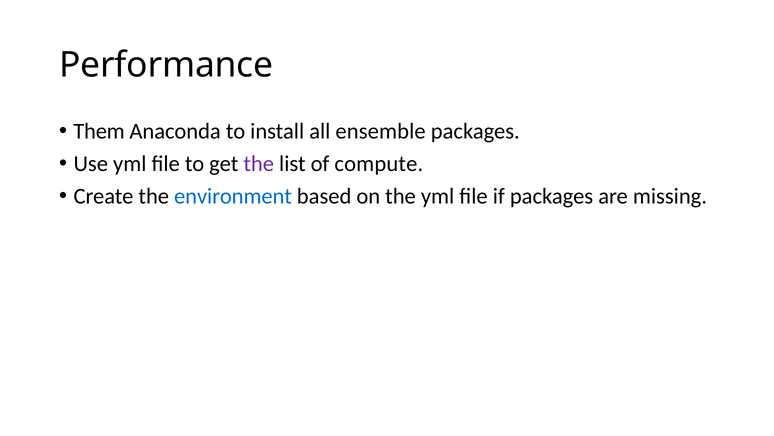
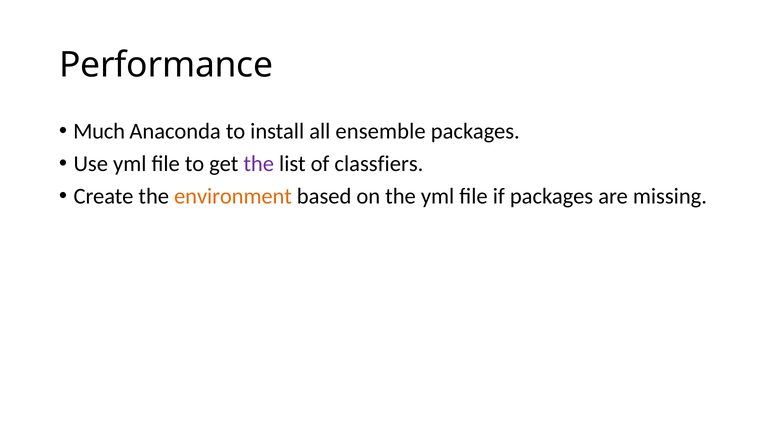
Them: Them -> Much (99, 131)
compute: compute -> classfiers (379, 163)
environment colour: blue -> orange (233, 196)
